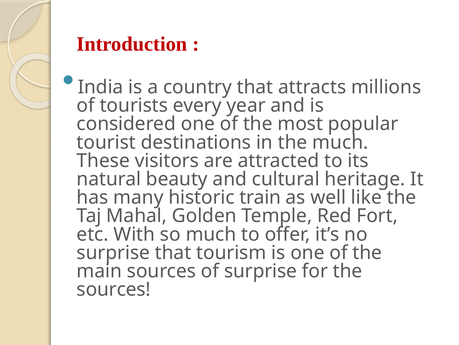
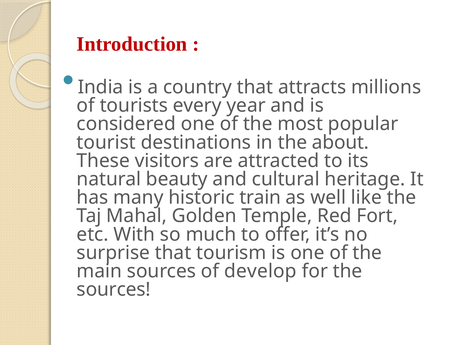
the much: much -> about (340, 142)
of surprise: surprise -> develop (260, 271)
